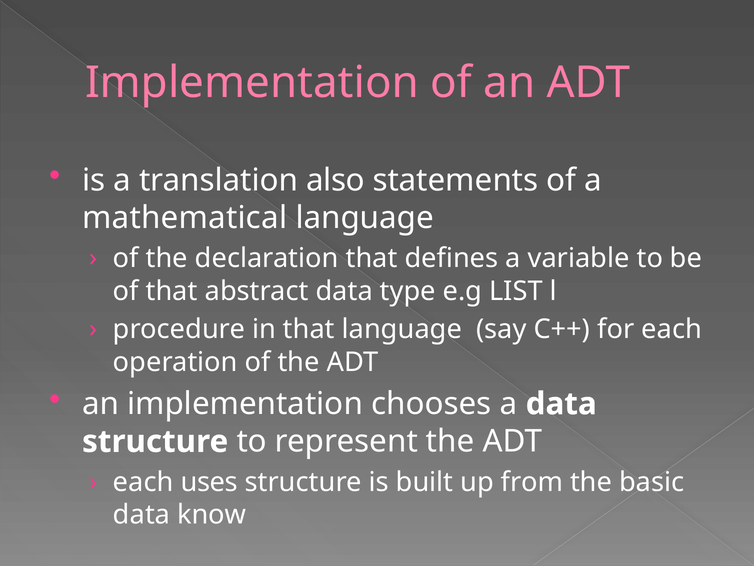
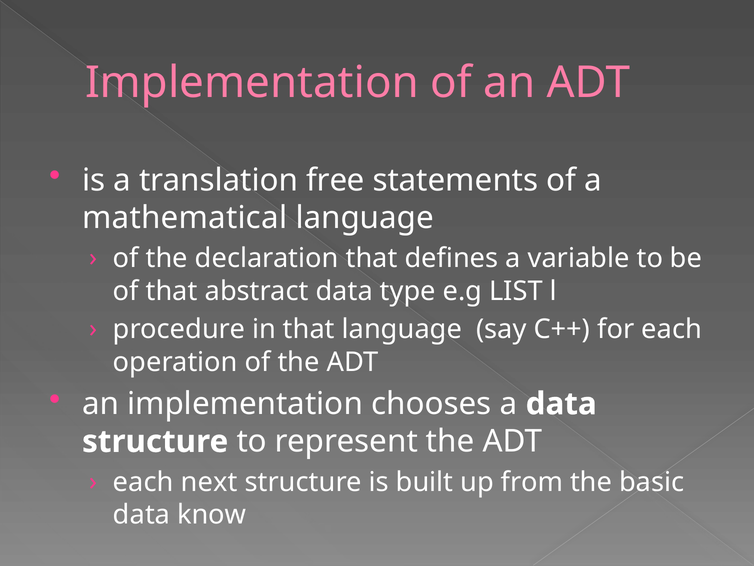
also: also -> free (336, 180)
uses: uses -> next (209, 482)
